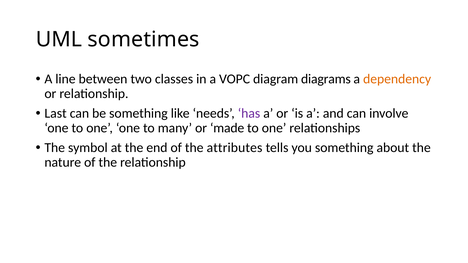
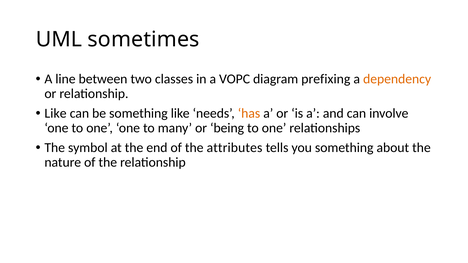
diagrams: diagrams -> prefixing (326, 79)
Last: Last -> Like (56, 113)
has colour: purple -> orange (249, 113)
made: made -> being (227, 128)
